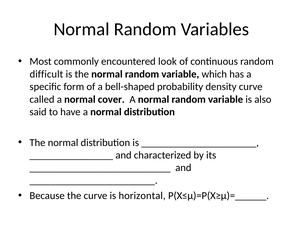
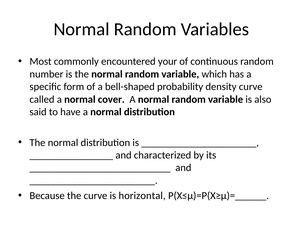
look: look -> your (168, 62)
difficult: difficult -> number (46, 74)
